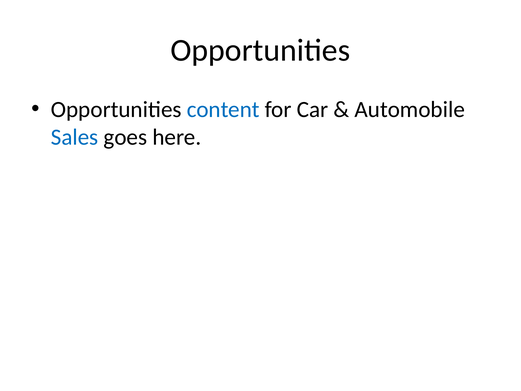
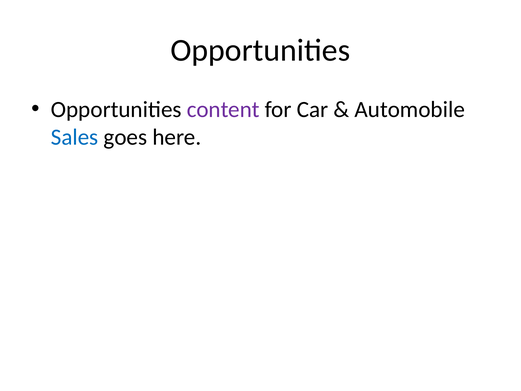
content colour: blue -> purple (223, 109)
